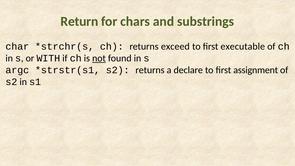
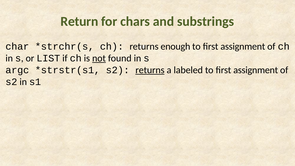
exceed: exceed -> enough (175, 46)
executable: executable -> assignment (243, 46)
WITH: WITH -> LIST (48, 58)
returns underline: none -> present (150, 70)
declare: declare -> labeled (188, 70)
